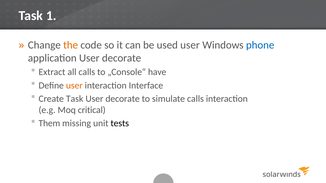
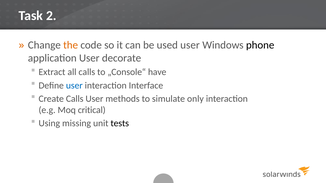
1: 1 -> 2 (51, 16)
phone colour: blue -> black (260, 45)
user colour: orange -> blue (74, 86)
Create Task: Task -> Calls (75, 99)
decorate: decorate -> methods (123, 99)
simulate calls: calls -> only (195, 99)
Them: Them -> Using (49, 124)
